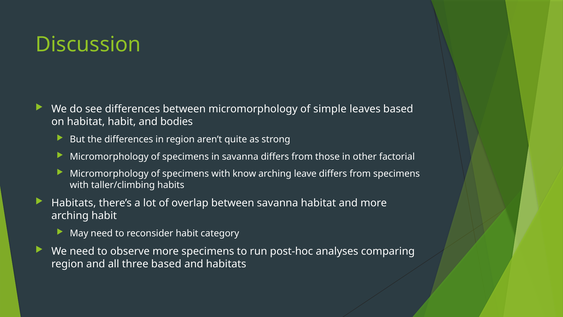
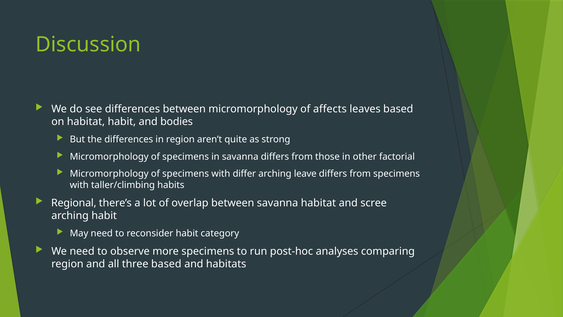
simple: simple -> affects (330, 109)
know: know -> differ (244, 174)
Habitats: Habitats -> Regional (74, 203)
and more: more -> scree (374, 203)
